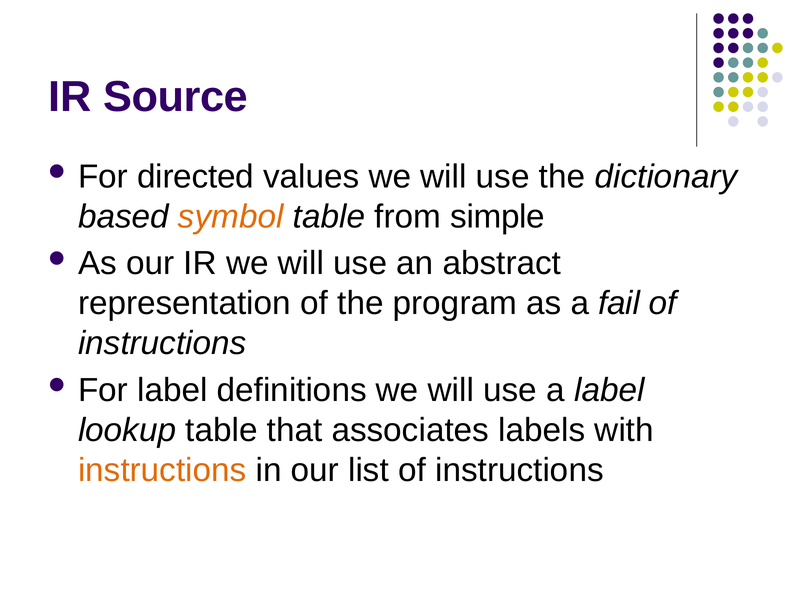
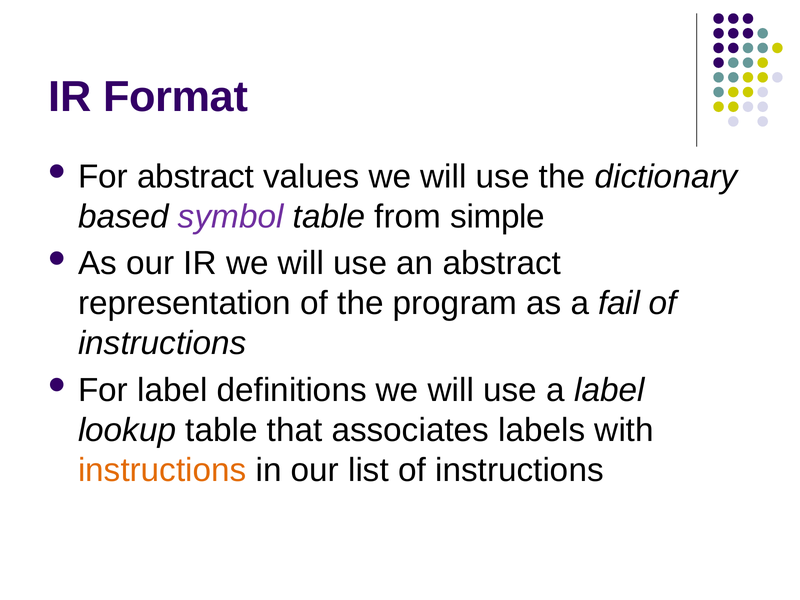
Source: Source -> Format (176, 97)
For directed: directed -> abstract (196, 177)
symbol colour: orange -> purple (231, 217)
